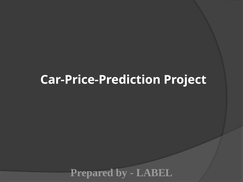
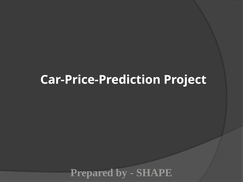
LABEL: LABEL -> SHAPE (154, 173)
